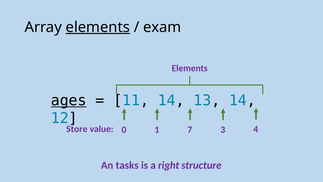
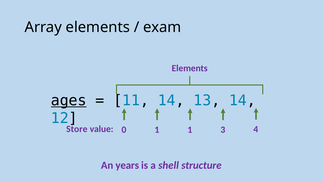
elements underline: present -> none (98, 27)
1 7: 7 -> 1 (190, 129)
tasks: tasks -> years (127, 165)
right: right -> shell (169, 165)
